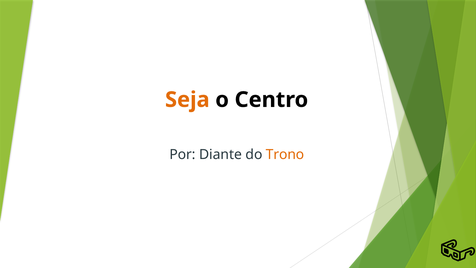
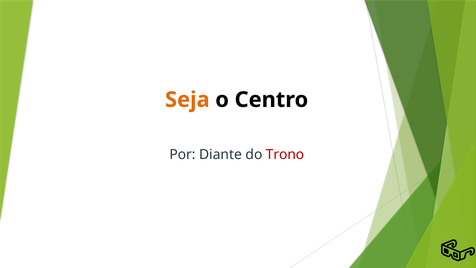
Trono colour: orange -> red (285, 154)
